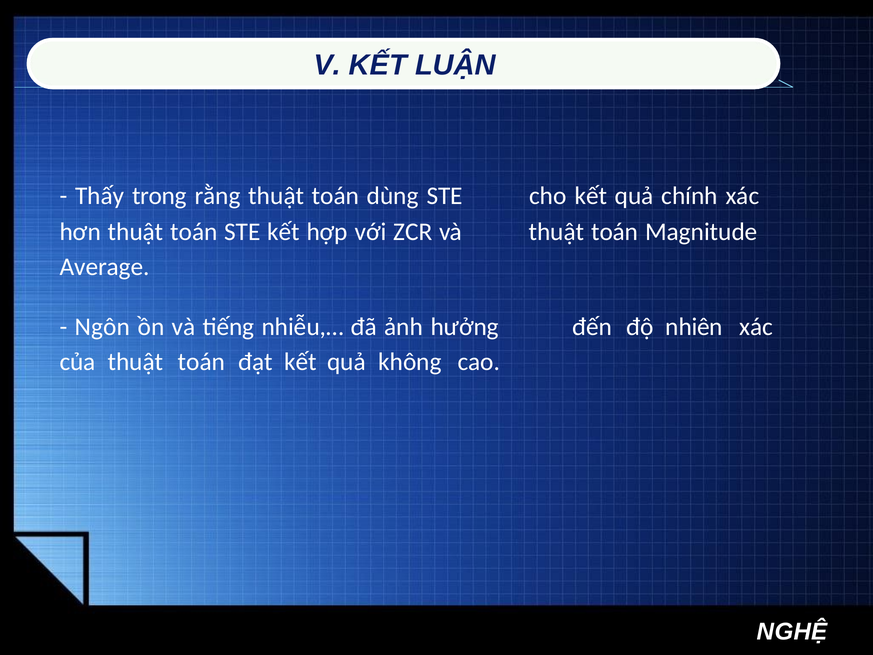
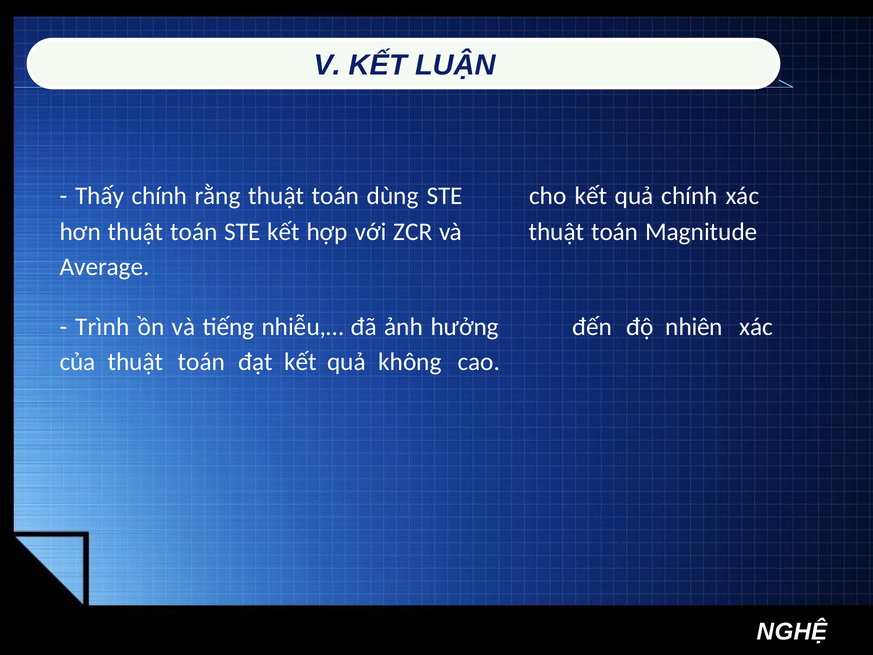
Thấy trong: trong -> chính (159, 196)
Ngôn: Ngôn -> Trình (102, 327)
